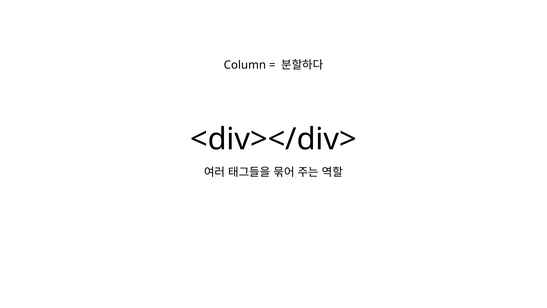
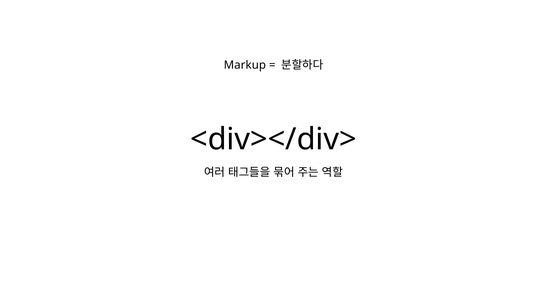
Column: Column -> Markup (245, 65)
